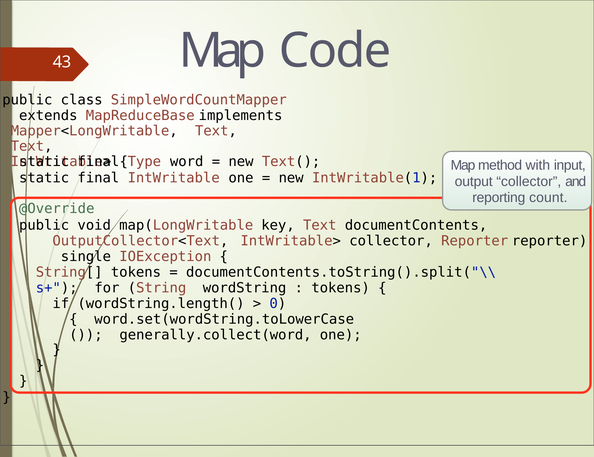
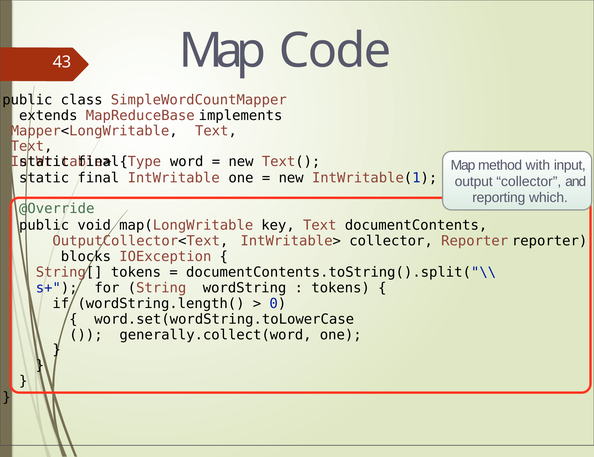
count: count -> which (548, 198)
single: single -> blocks (86, 257)
